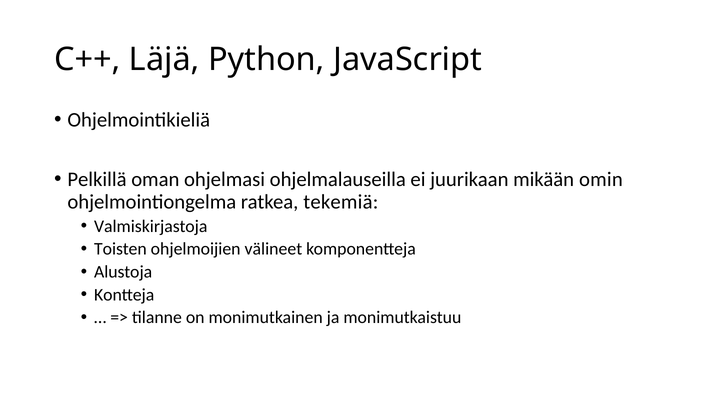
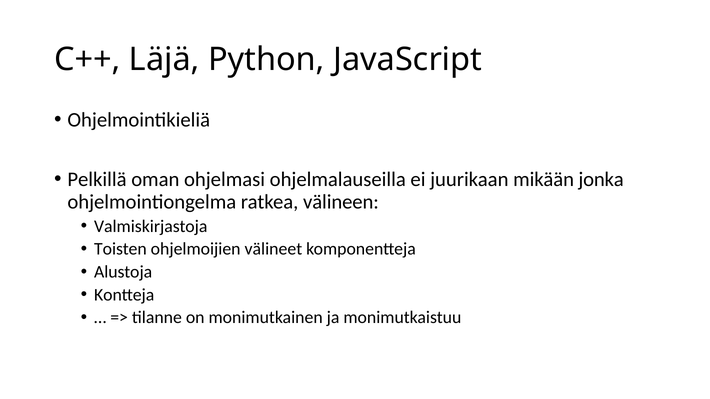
omin: omin -> jonka (601, 180)
tekemiä: tekemiä -> välineen (341, 202)
